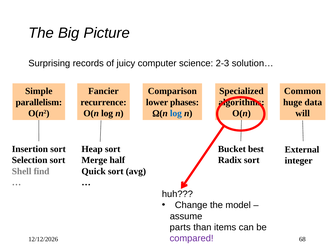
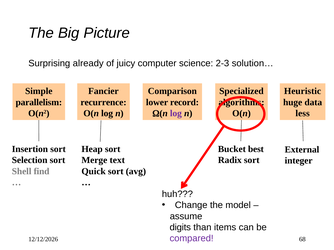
records: records -> already (88, 64)
Common: Common -> Heuristic (303, 91)
phases: phases -> record (185, 103)
log colour: blue -> purple (176, 114)
will: will -> less (303, 114)
half: half -> text (117, 160)
parts: parts -> digits (180, 228)
